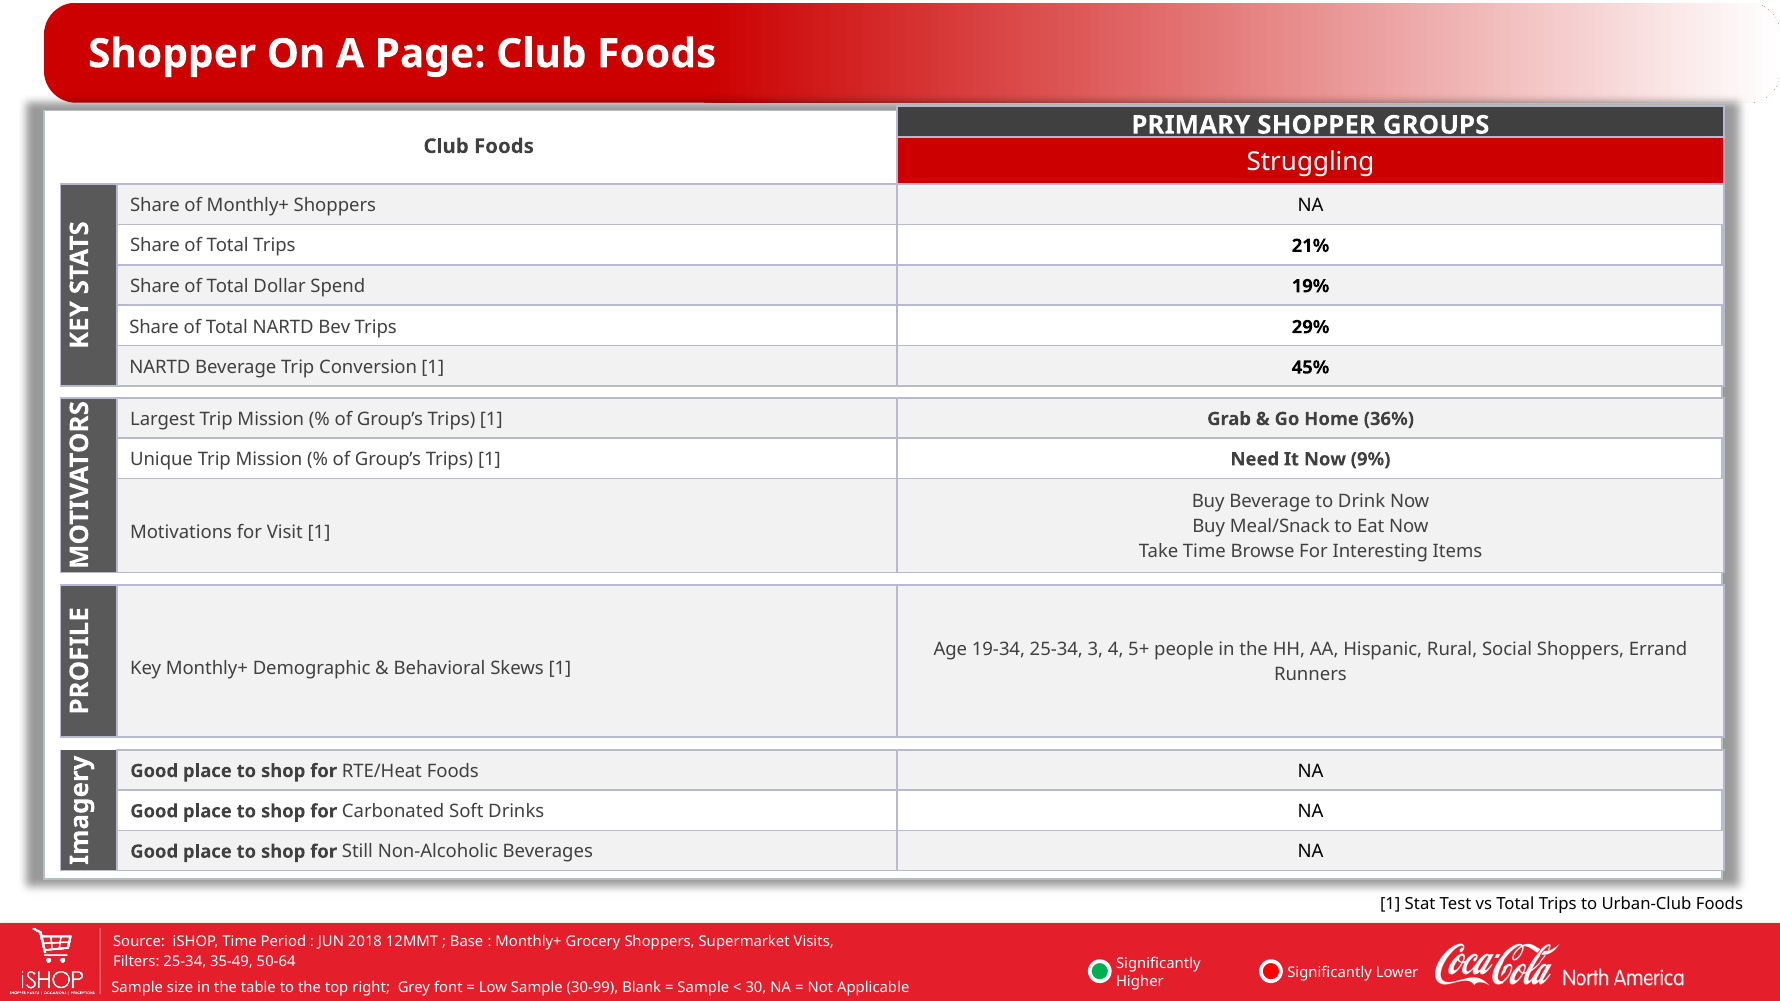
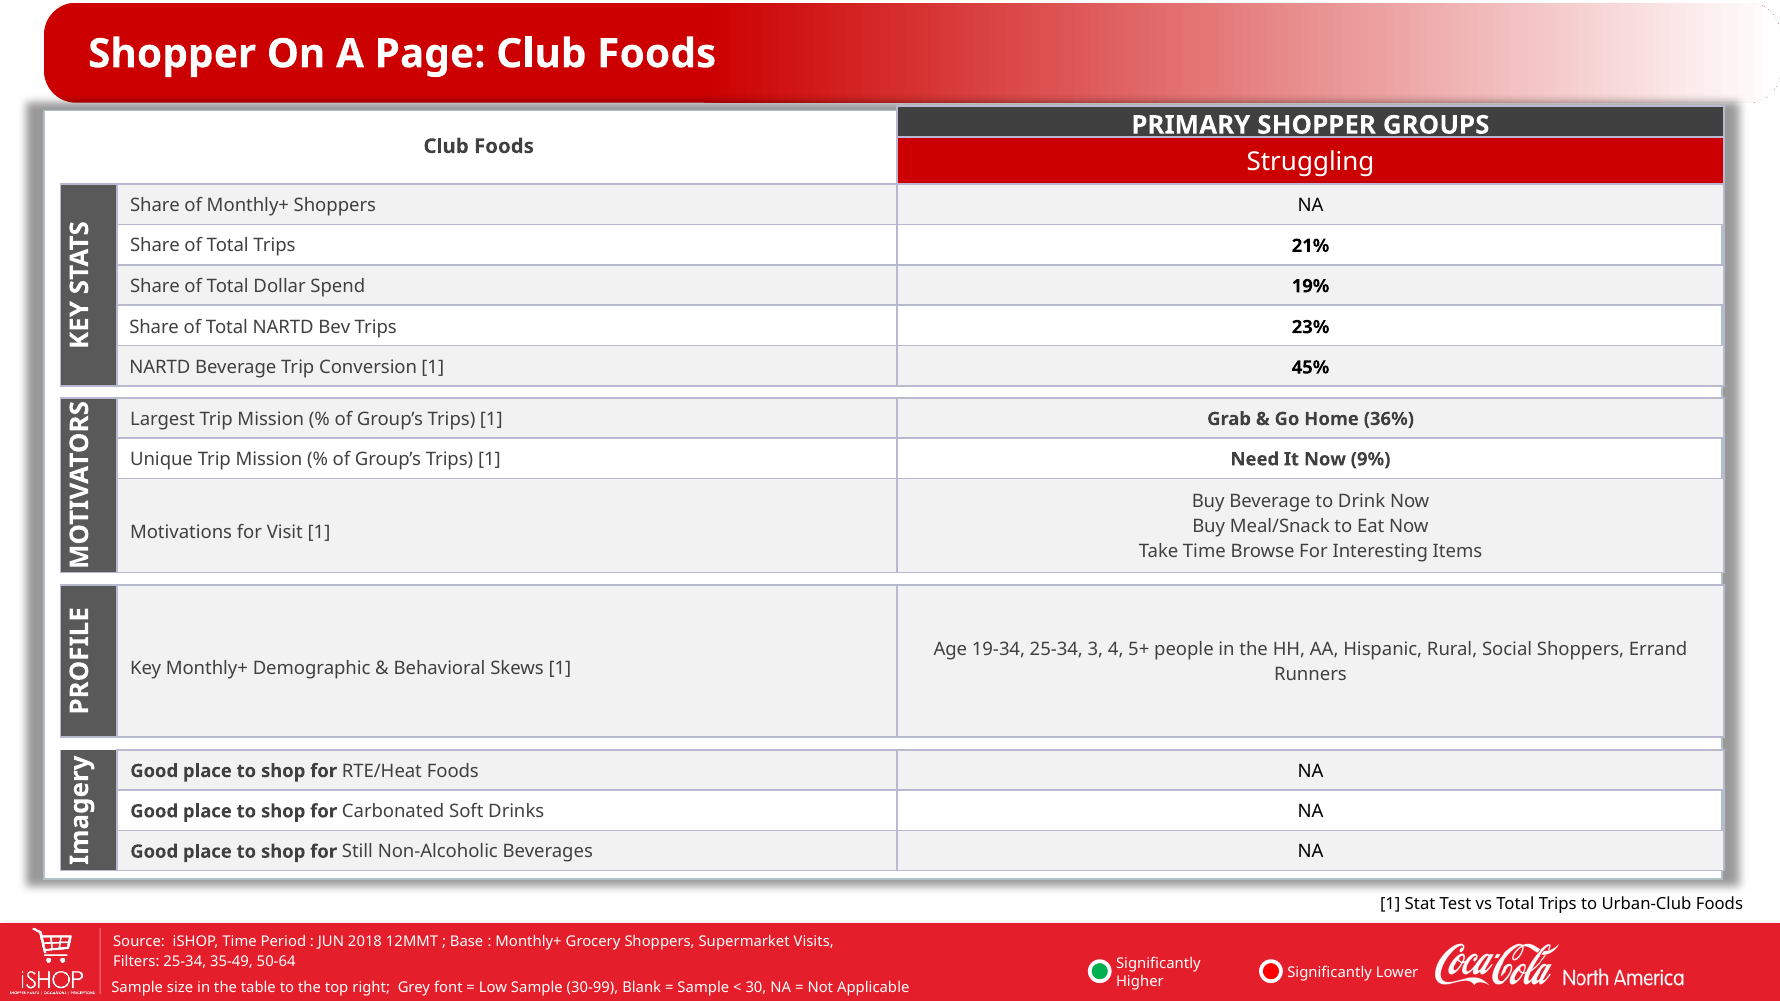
29%: 29% -> 23% (1311, 327)
